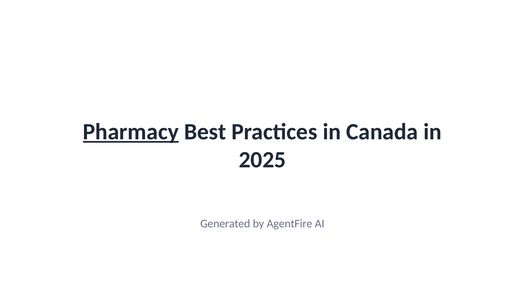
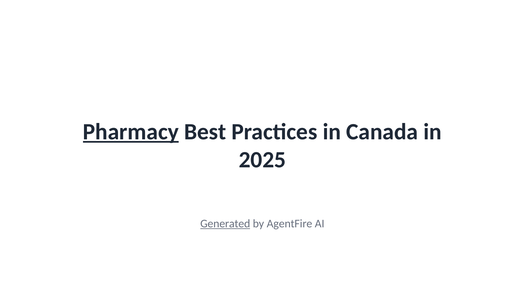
Generated underline: none -> present (225, 224)
